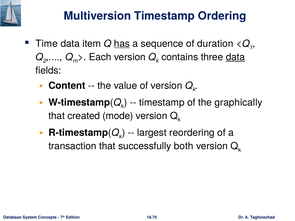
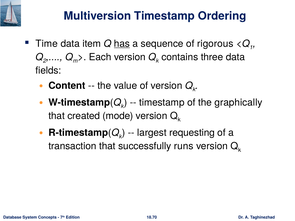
duration: duration -> rigorous (215, 44)
data underline: present -> none (235, 57)
reordering: reordering -> requesting (192, 133)
both: both -> runs (184, 146)
